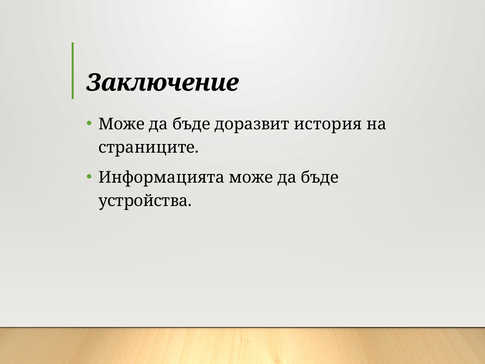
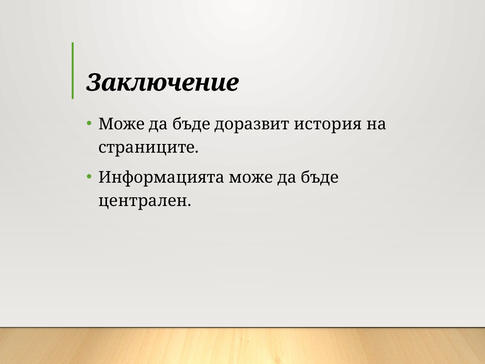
устройства: устройства -> централен (145, 201)
